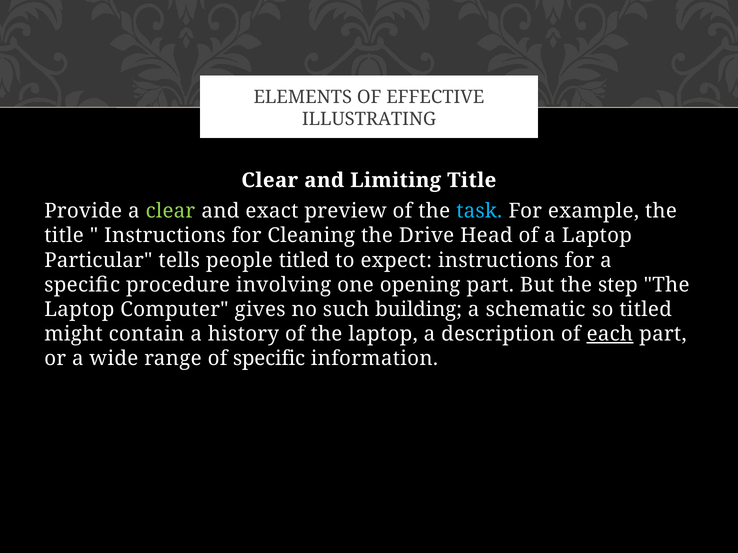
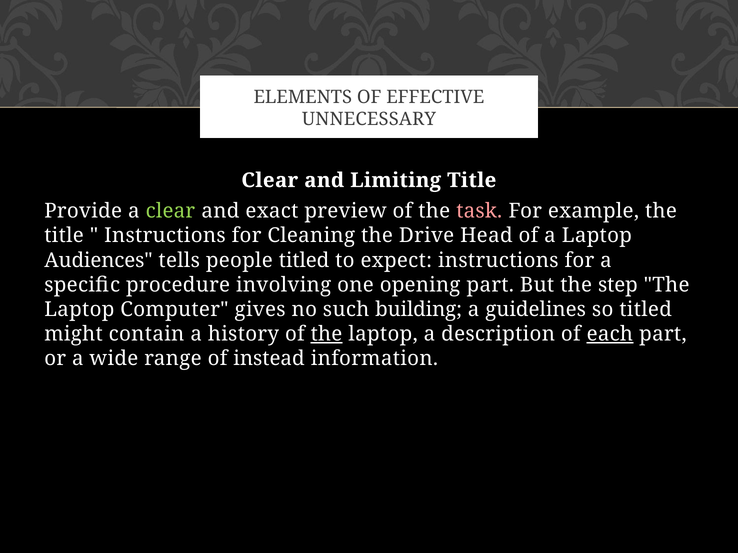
ILLUSTRATING: ILLUSTRATING -> UNNECESSARY (369, 119)
task colour: light blue -> pink (479, 211)
Particular: Particular -> Audiences (98, 261)
schematic: schematic -> guidelines (536, 310)
the underline: none -> present (327, 334)
of specific: specific -> instead (269, 359)
